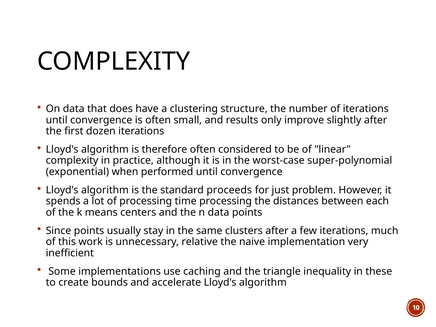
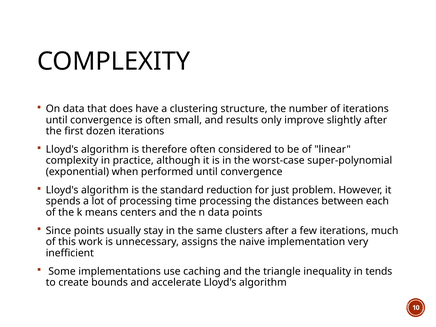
proceeds: proceeds -> reduction (229, 190)
relative: relative -> assigns (200, 242)
these: these -> tends (379, 271)
